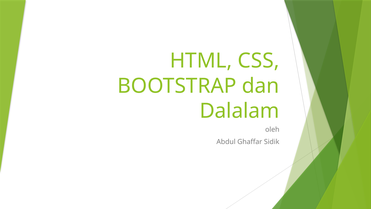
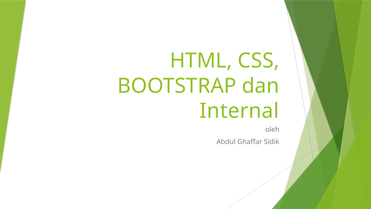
Dalalam: Dalalam -> Internal (239, 111)
